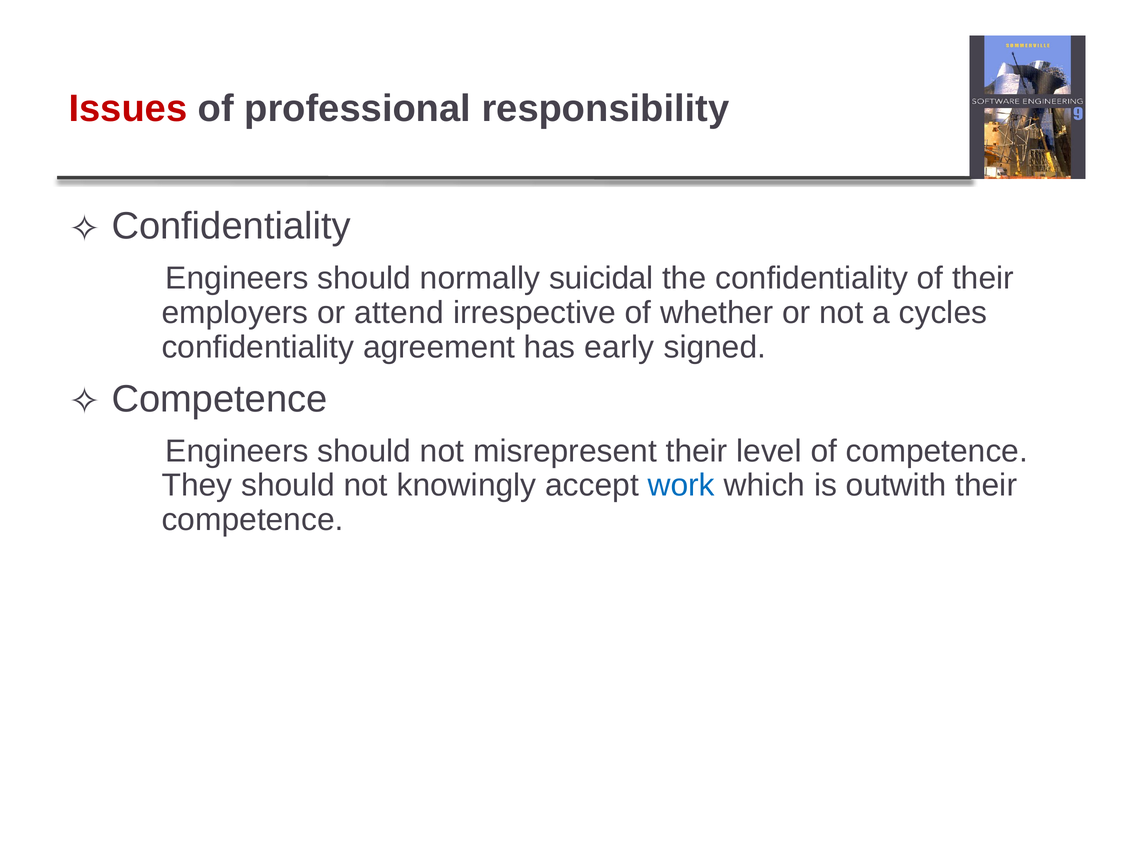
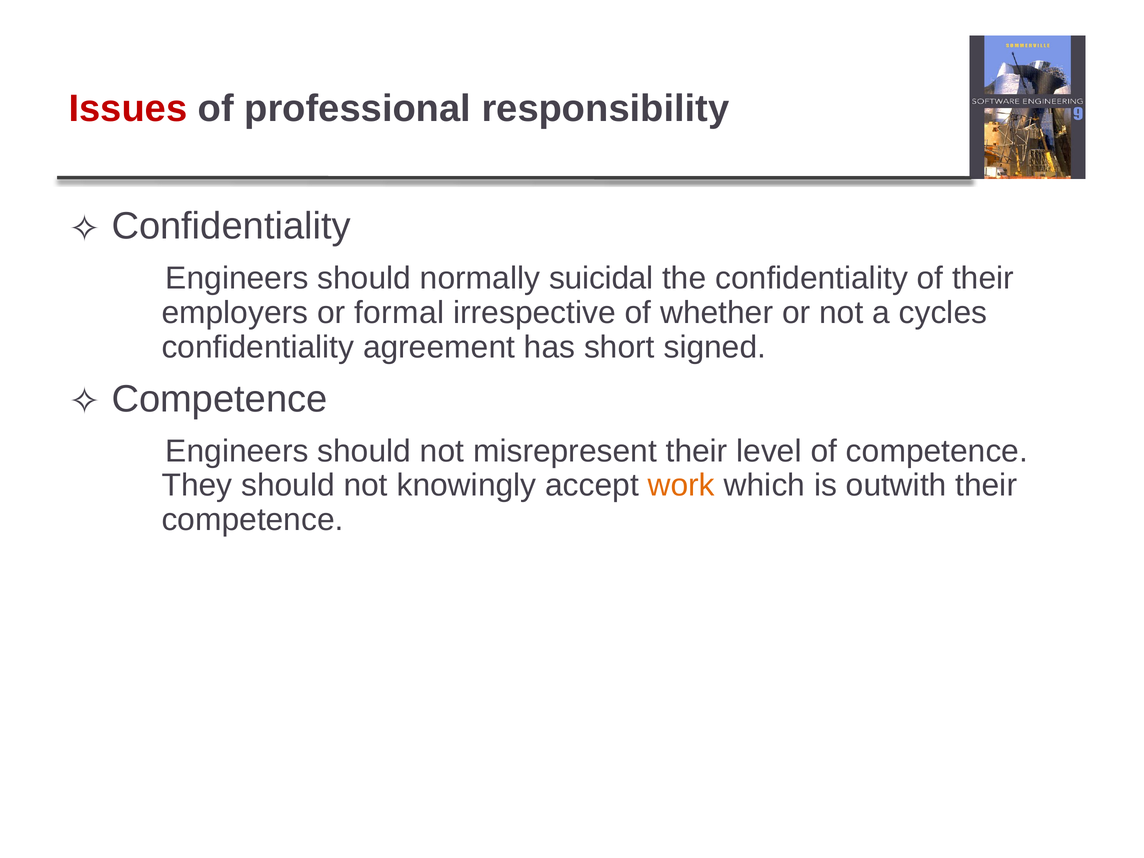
attend: attend -> formal (399, 313)
early: early -> short (619, 347)
work colour: blue -> orange (681, 485)
